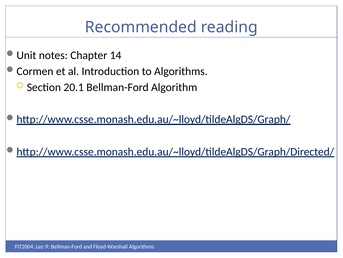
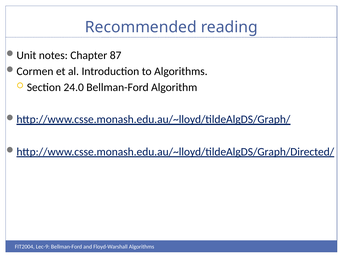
14: 14 -> 87 (116, 55)
20.1: 20.1 -> 24.0 (74, 87)
